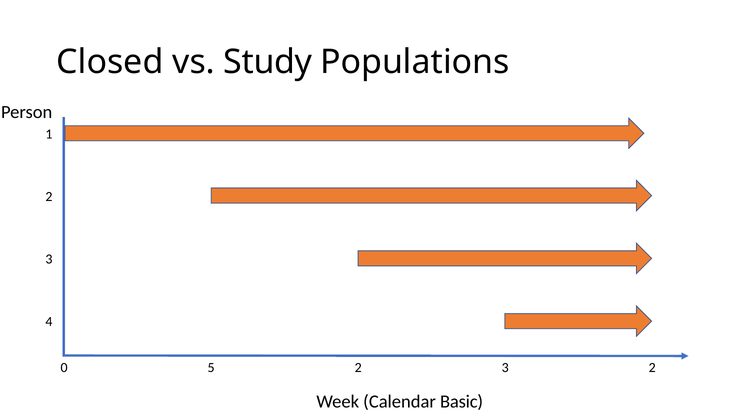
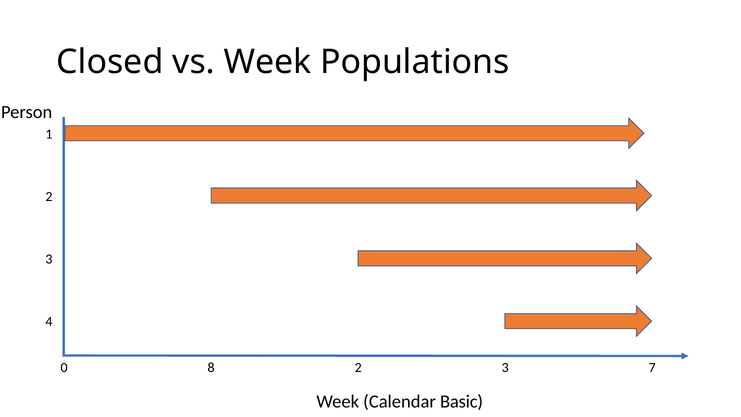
vs Study: Study -> Week (268, 62)
5: 5 -> 8 (211, 367)
3 2: 2 -> 7 (652, 367)
